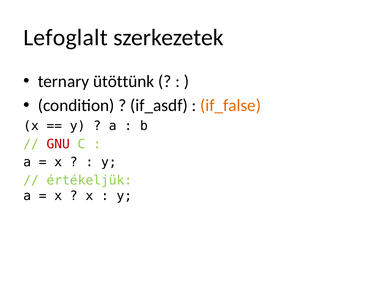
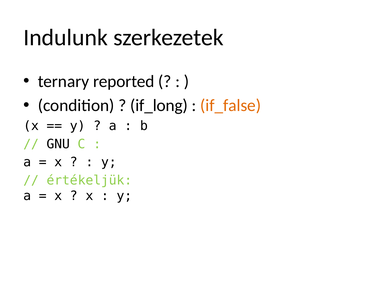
Lefoglalt: Lefoglalt -> Indulunk (66, 38)
ütöttünk: ütöttünk -> reported (124, 81)
if_asdf: if_asdf -> if_long (159, 106)
GNU colour: red -> black (58, 144)
